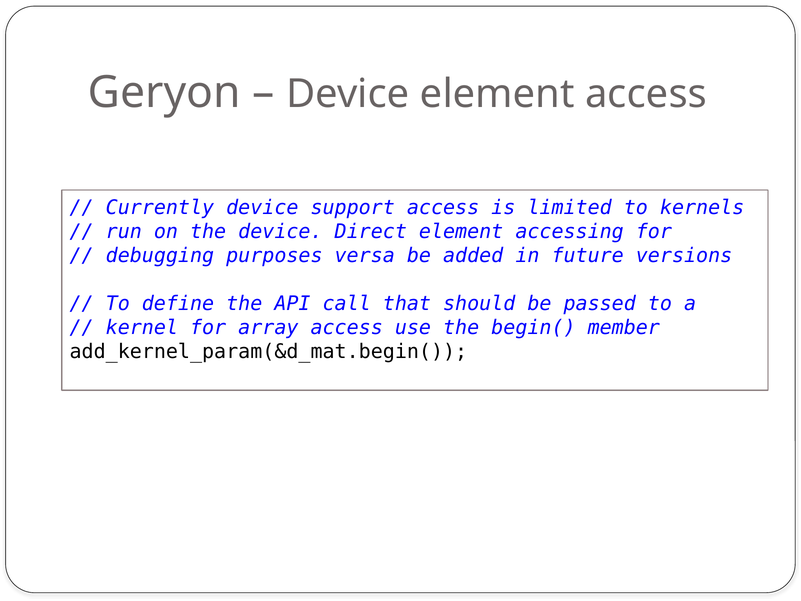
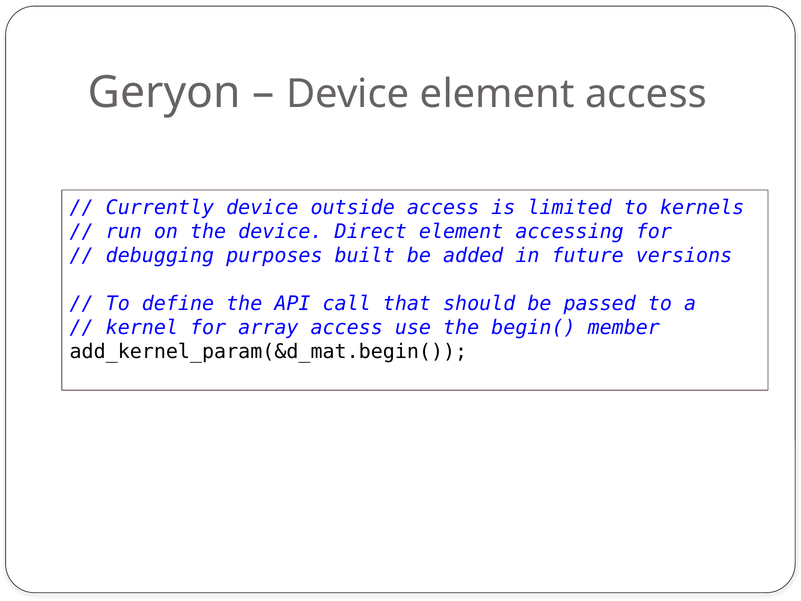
support: support -> outside (353, 207)
versa: versa -> built (365, 255)
